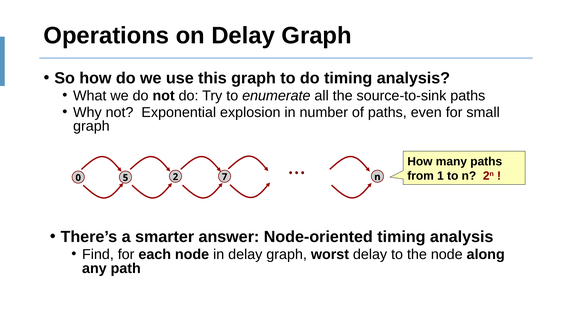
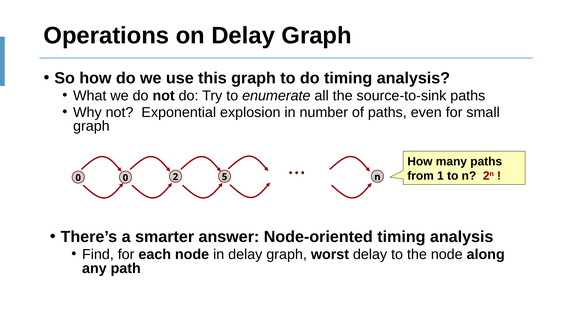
0 5: 5 -> 0 (125, 178)
7: 7 -> 5 (225, 177)
